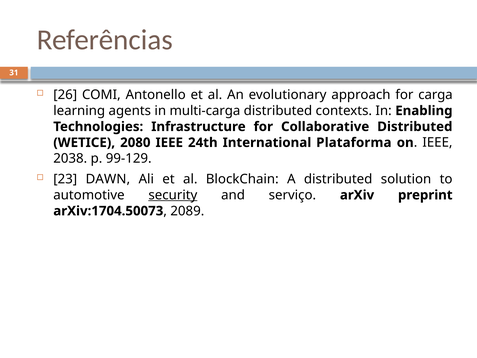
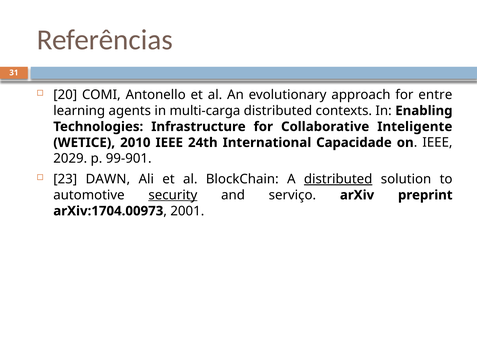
26: 26 -> 20 (65, 95)
carga: carga -> entre (435, 95)
Collaborative Distributed: Distributed -> Inteligente (415, 127)
2080: 2080 -> 2010 (135, 142)
Plataforma: Plataforma -> Capacidade (354, 142)
2038: 2038 -> 2029 (70, 158)
99-129: 99-129 -> 99-901 (129, 158)
distributed underline: none -> present (338, 179)
arXiv:1704.50073: arXiv:1704.50073 -> arXiv:1704.00973 (108, 211)
2089: 2089 -> 2001 (187, 211)
